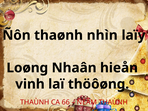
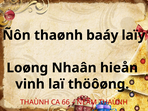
nhìn: nhìn -> baáy (102, 35)
